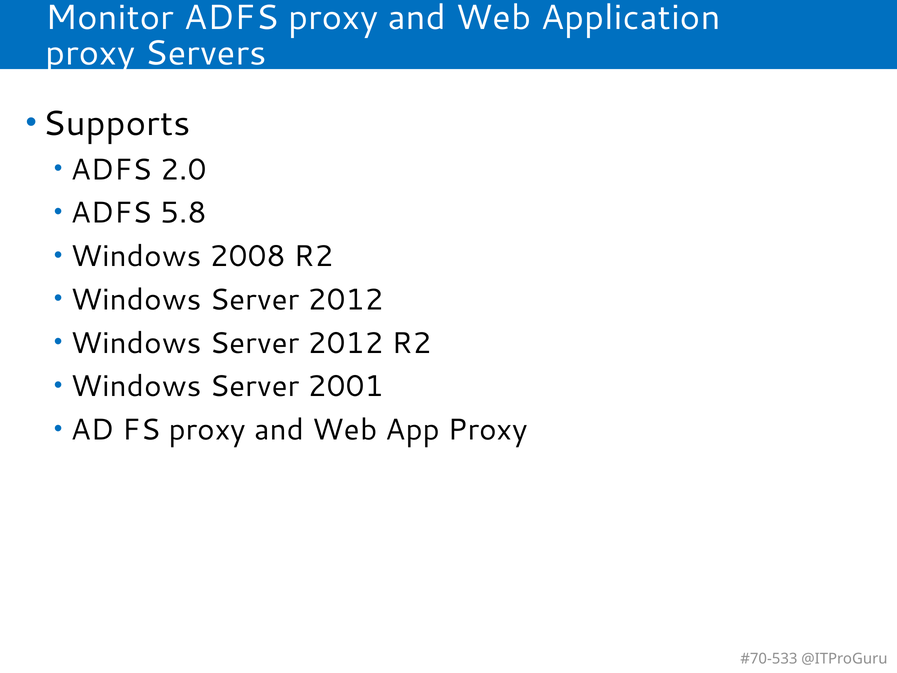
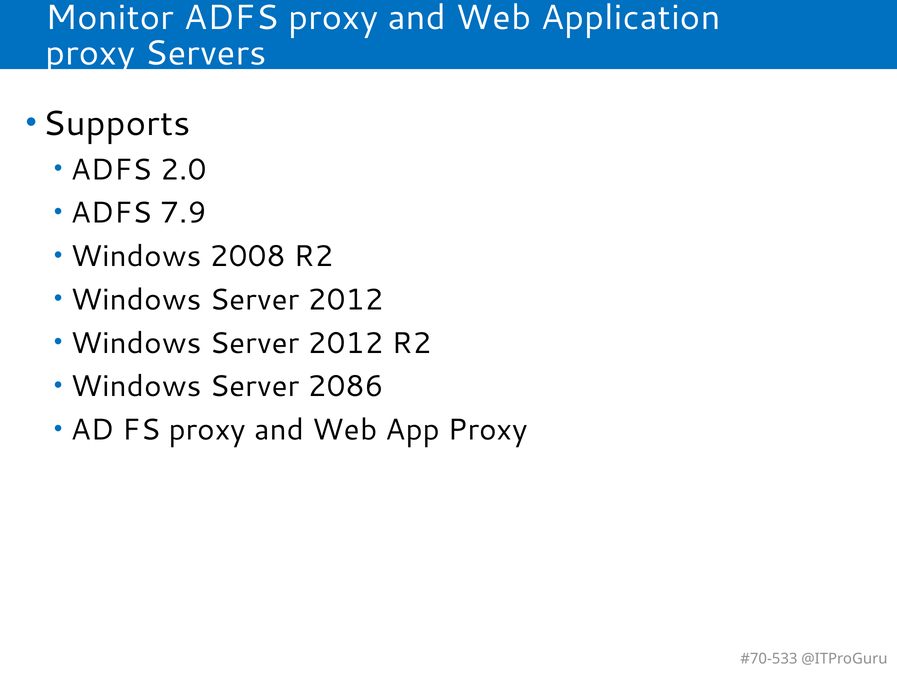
5.8: 5.8 -> 7.9 (184, 213)
2001: 2001 -> 2086 (346, 386)
